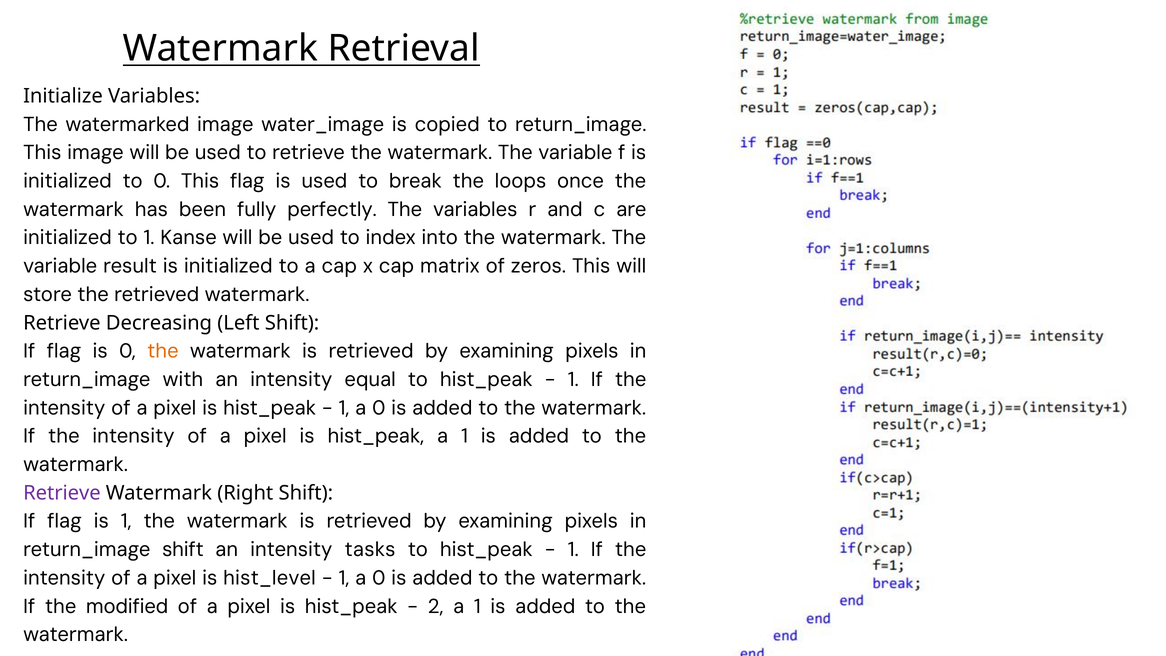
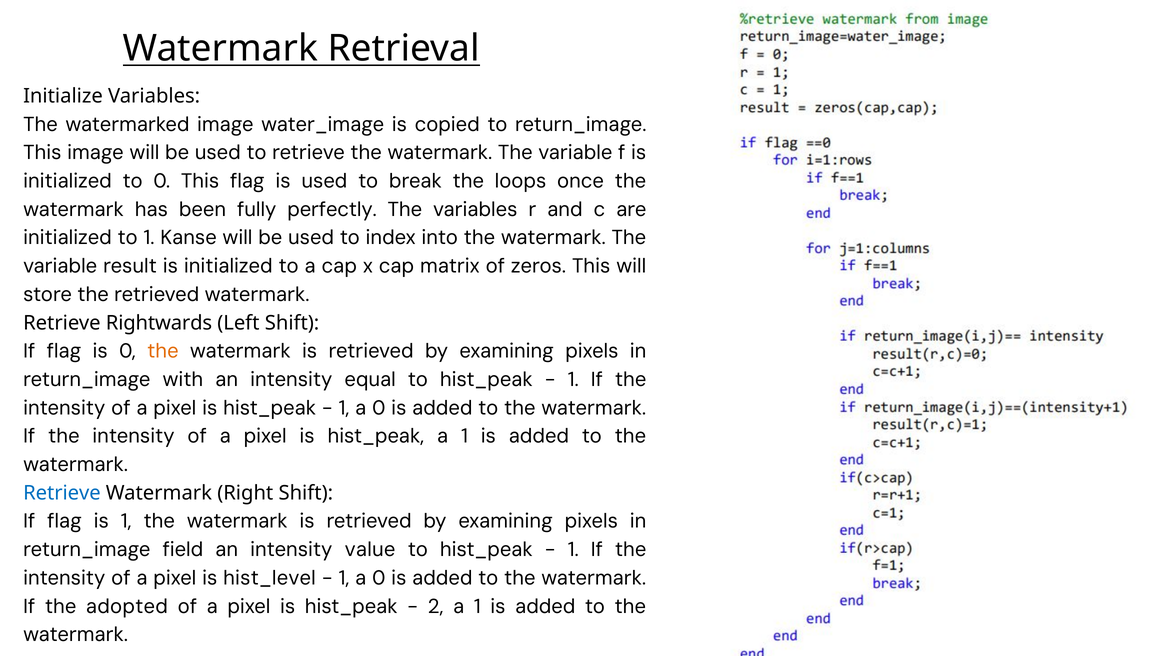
Decreasing: Decreasing -> Rightwards (159, 323)
Retrieve colour: purple -> blue (62, 493)
return_image shift: shift -> field (183, 550)
tasks: tasks -> value (370, 550)
modified: modified -> adopted (127, 606)
